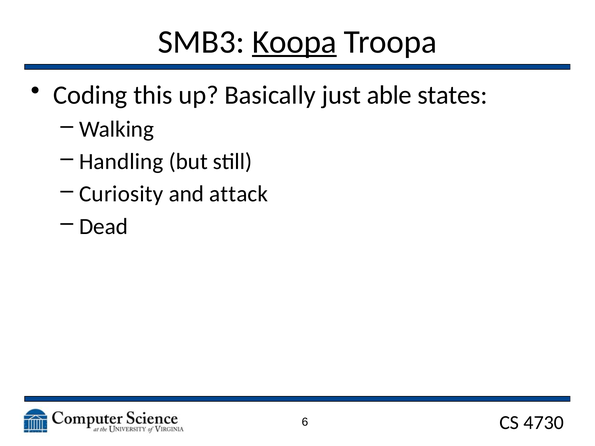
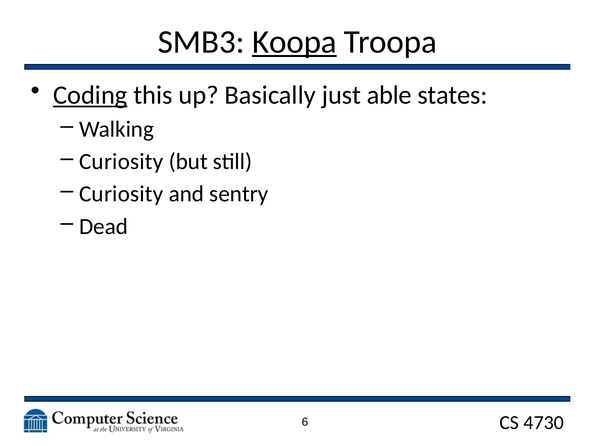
Coding underline: none -> present (90, 95)
Handling: Handling -> Curiosity (121, 162)
attack: attack -> sentry (239, 194)
